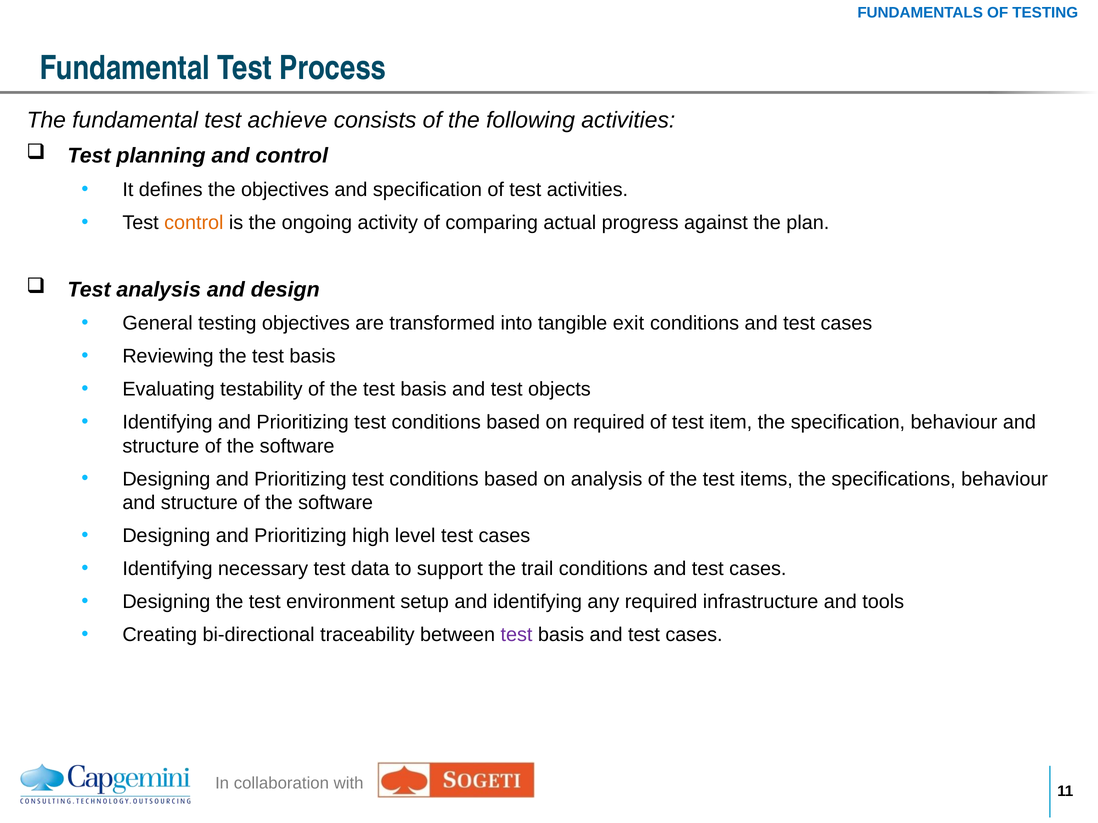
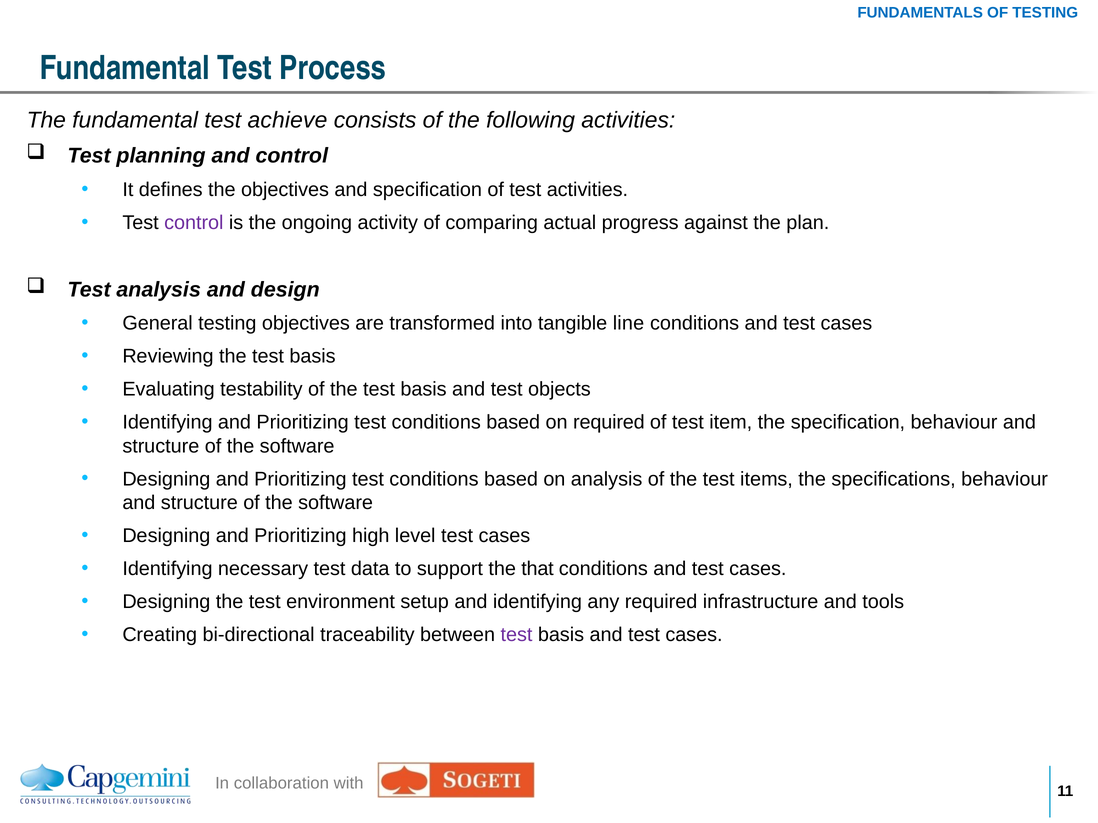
control colour: orange -> purple (194, 223)
exit: exit -> line (628, 324)
trail: trail -> that (537, 569)
